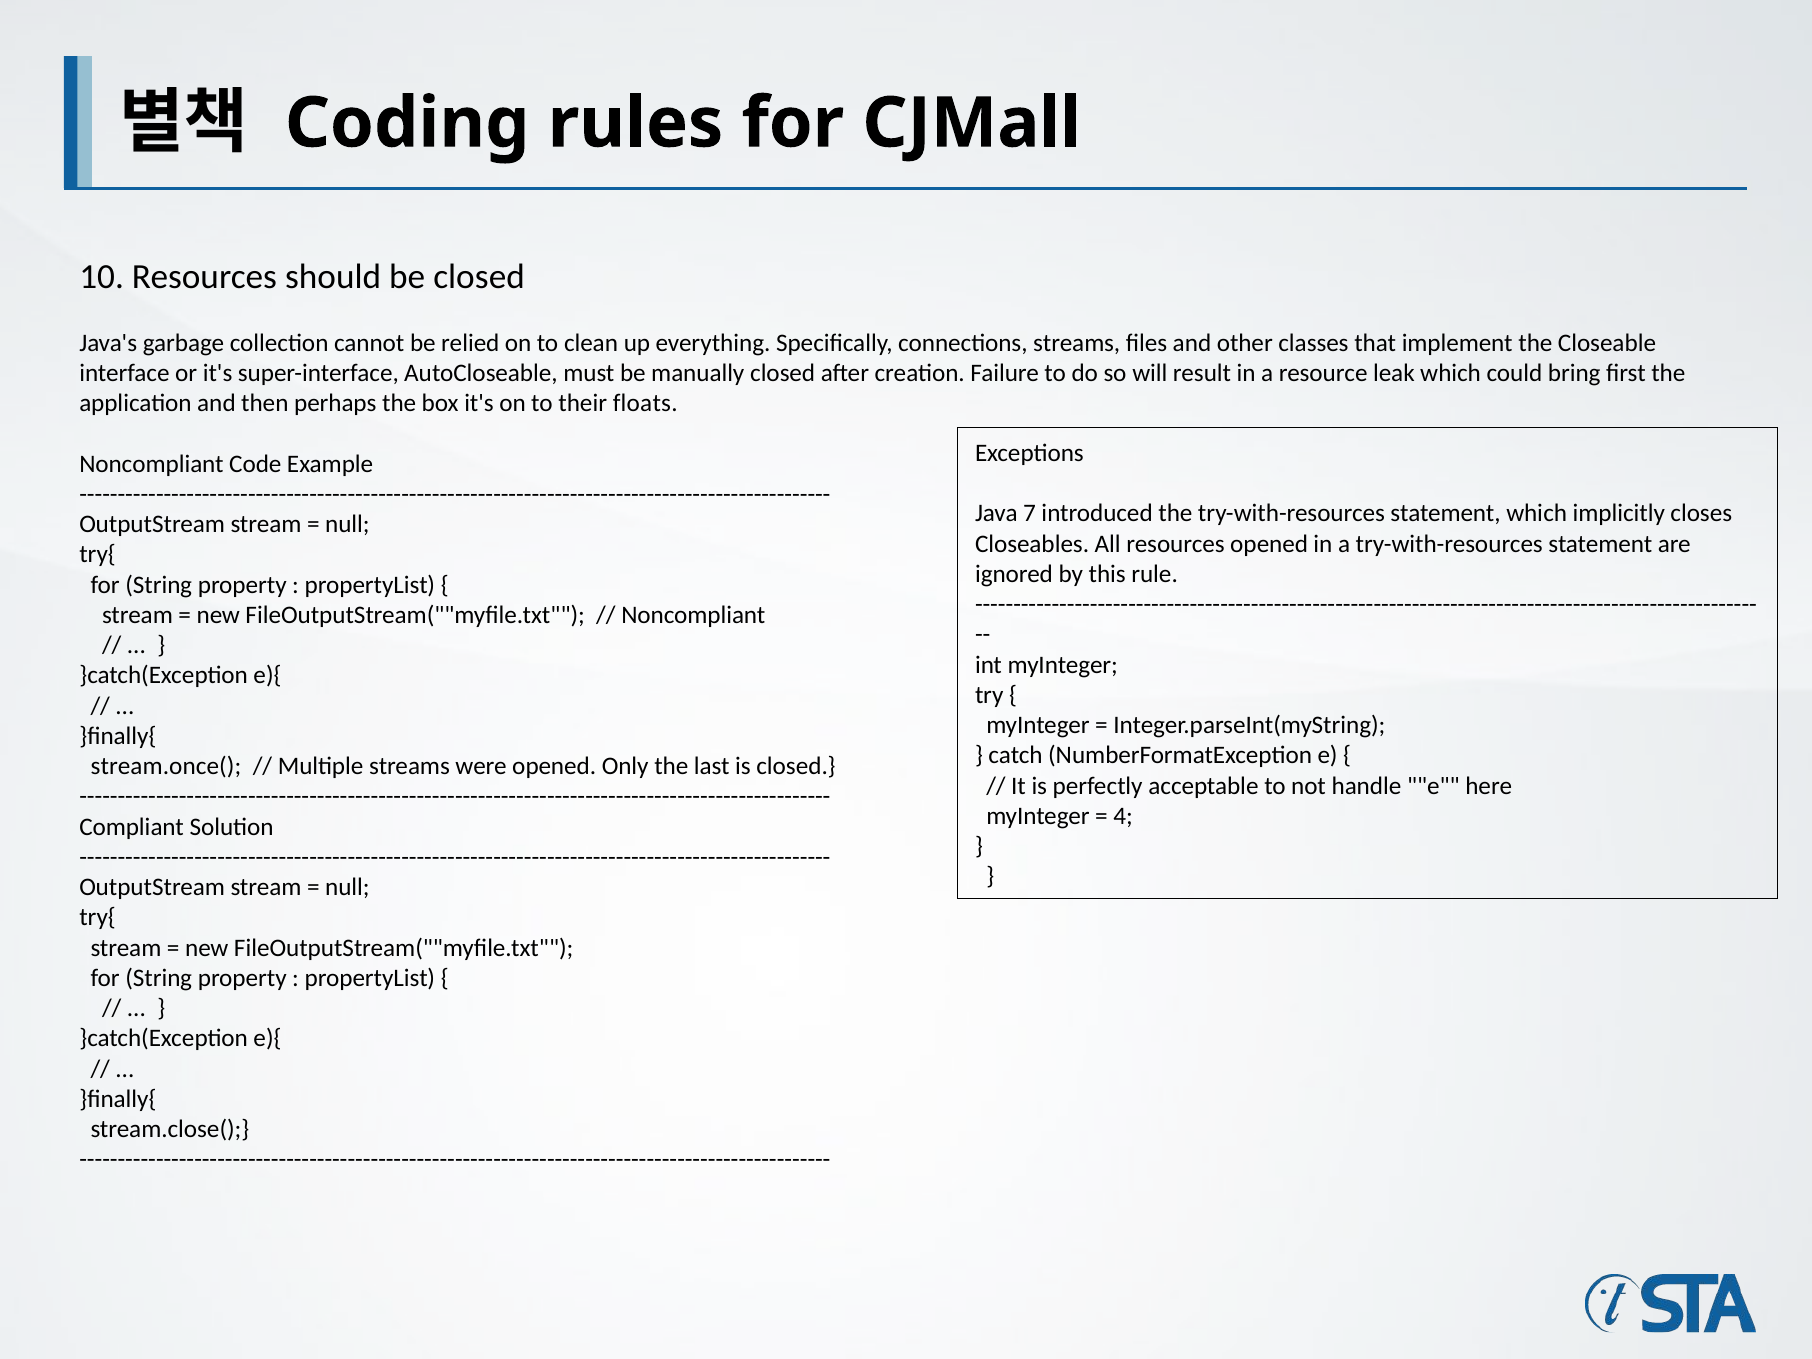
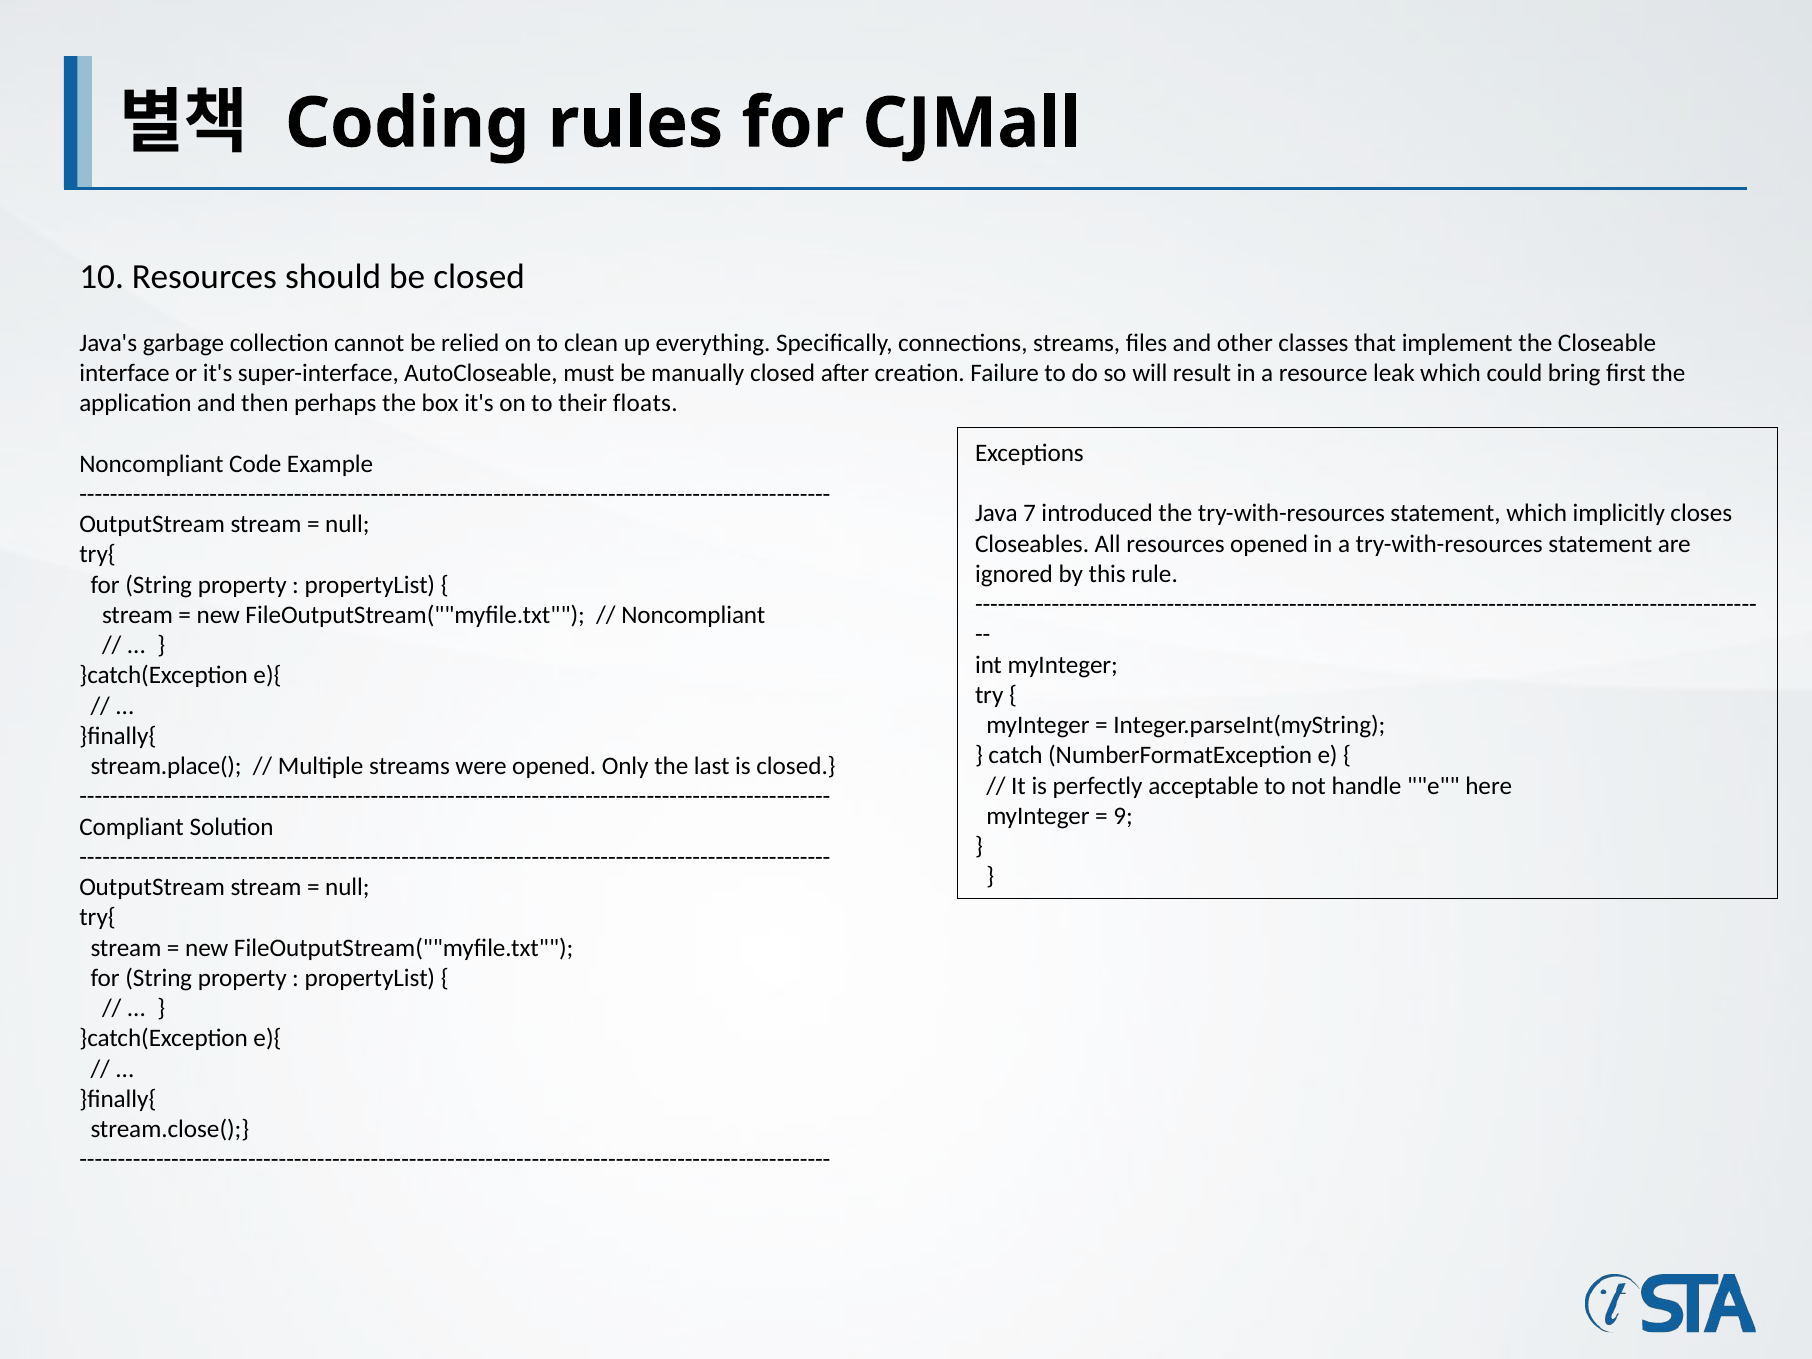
stream.once(: stream.once( -> stream.place( (166, 766)
4: 4 -> 9 (1123, 816)
